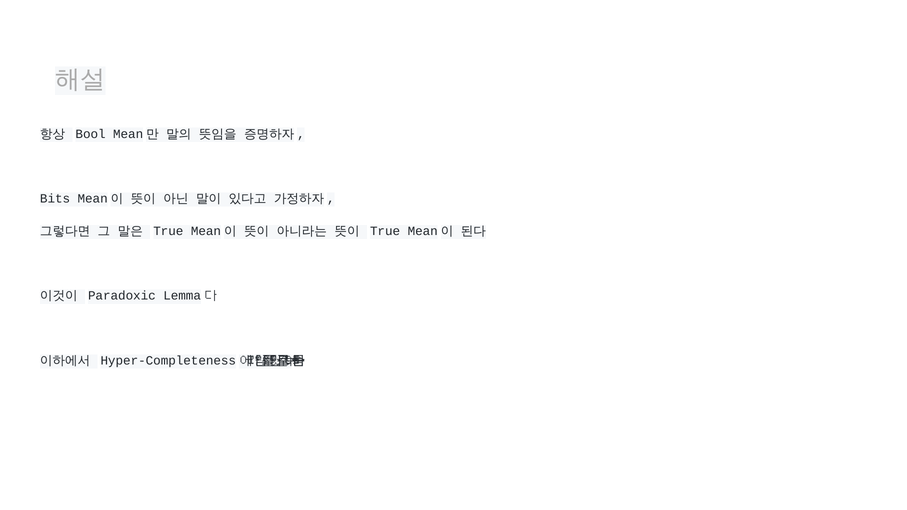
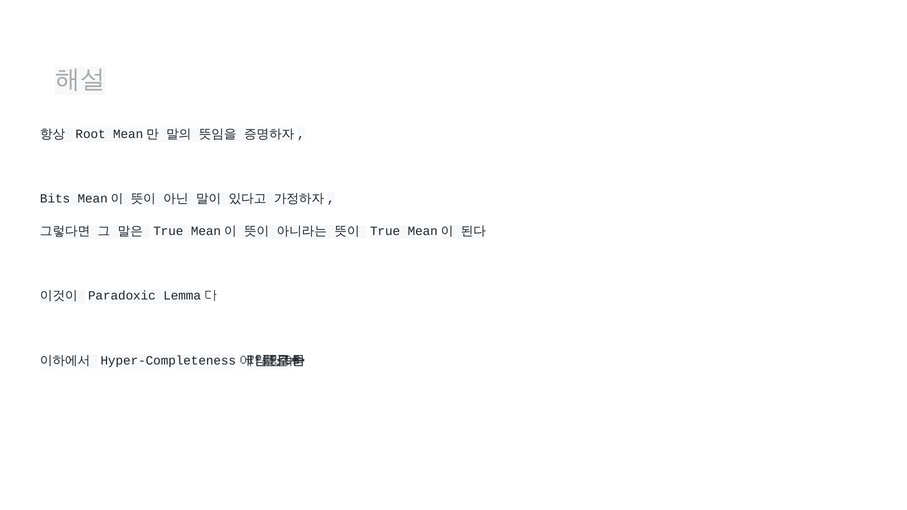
Bool: Bool -> Root (91, 134)
